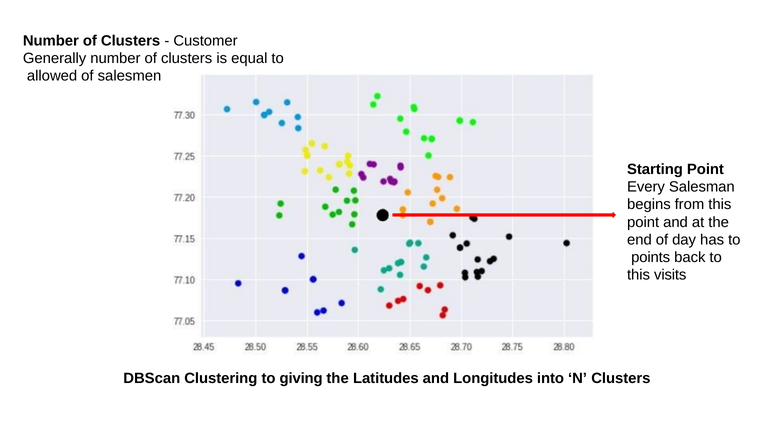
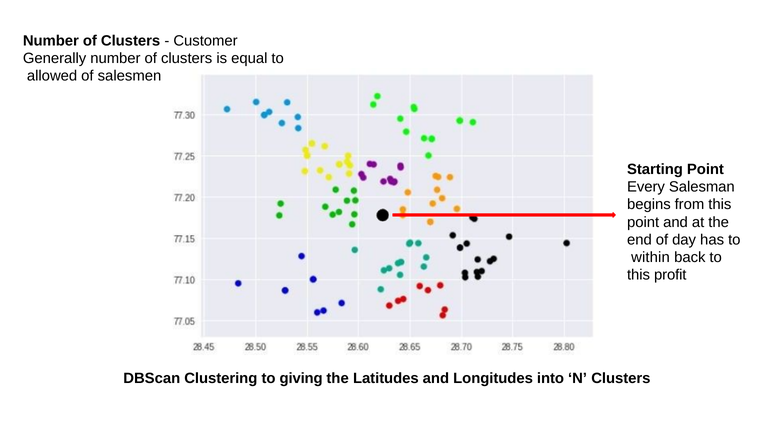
points: points -> within (650, 257)
visits: visits -> profit (670, 275)
